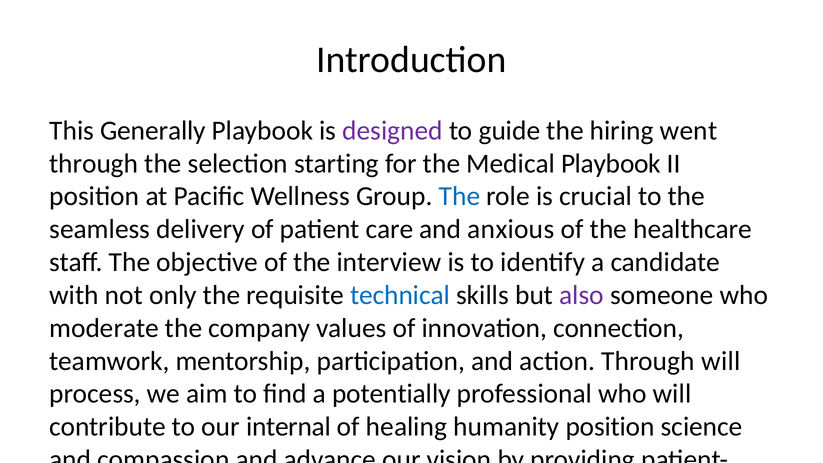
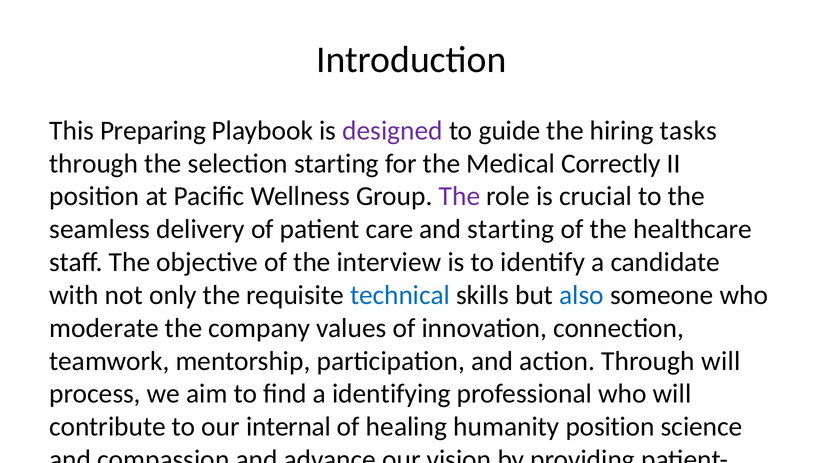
Generally: Generally -> Preparing (153, 131)
went: went -> tasks (688, 131)
Medical Playbook: Playbook -> Correctly (611, 163)
The colour: blue -> purple (460, 196)
and anxious: anxious -> starting (511, 229)
also colour: purple -> blue (582, 295)
potentially: potentially -> identifying (391, 394)
